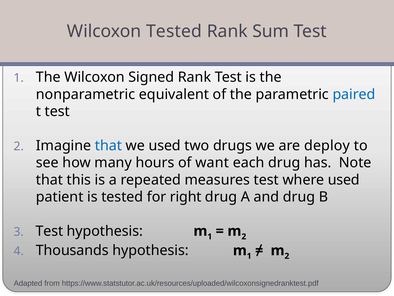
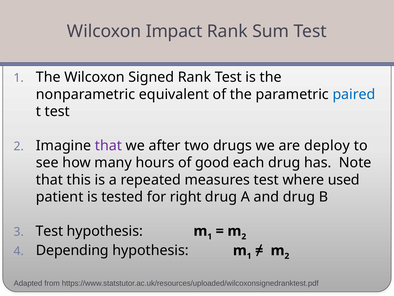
Wilcoxon Tested: Tested -> Impact (174, 31)
that colour: blue -> purple (108, 145)
we used: used -> after (165, 145)
want: want -> good (212, 162)
Thousands: Thousands -> Depending (72, 250)
